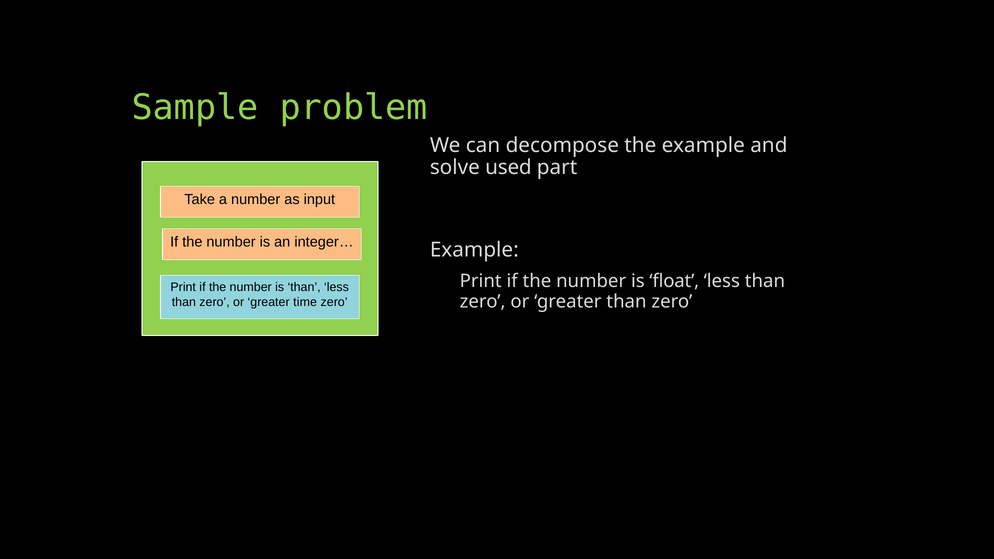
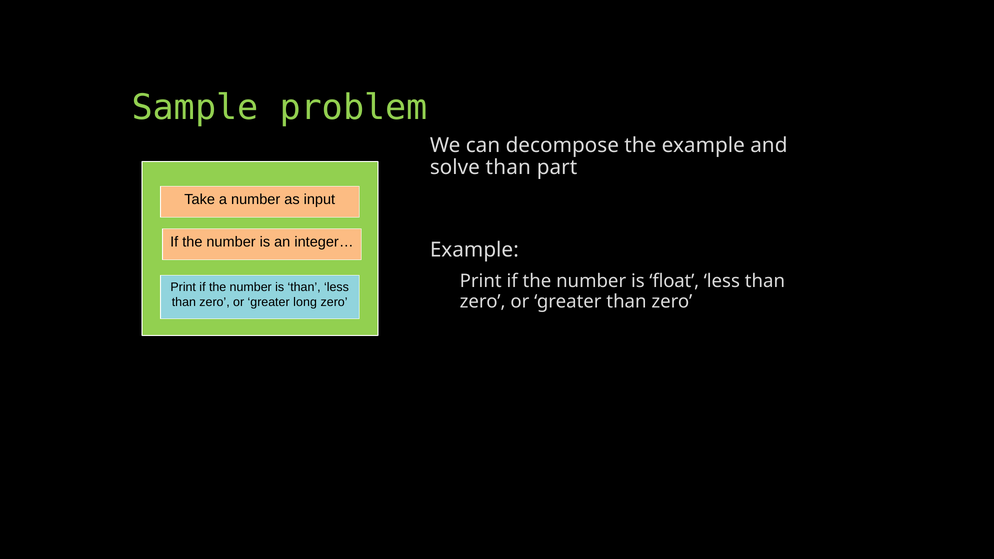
solve used: used -> than (508, 168)
time: time -> long (305, 302)
